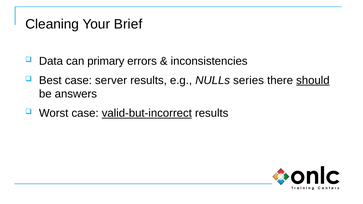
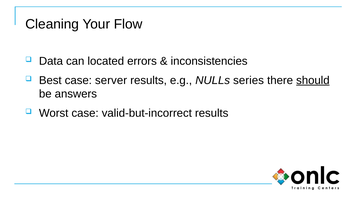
Brief: Brief -> Flow (128, 24)
primary: primary -> located (106, 61)
valid-but-incorrect underline: present -> none (147, 113)
